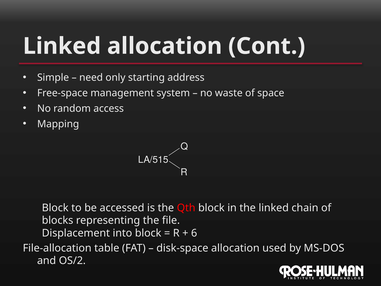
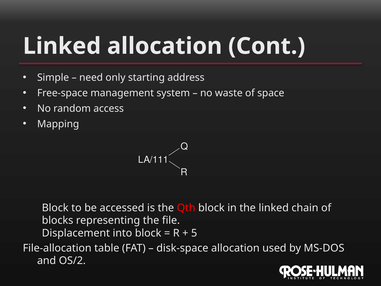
LA/515: LA/515 -> LA/111 (153, 160)
6: 6 -> 5 (194, 233)
